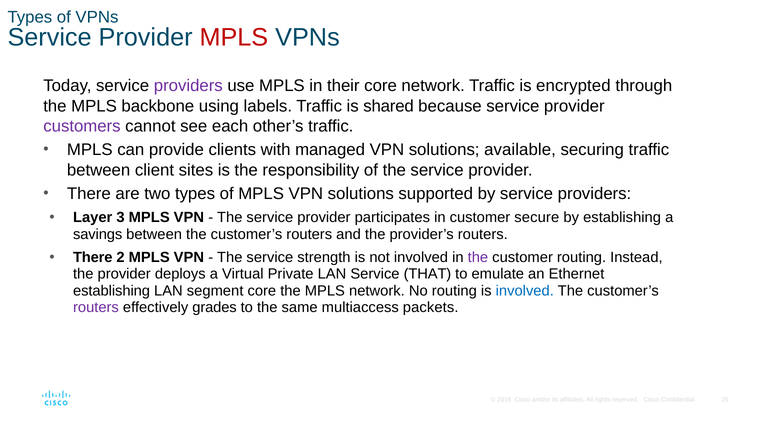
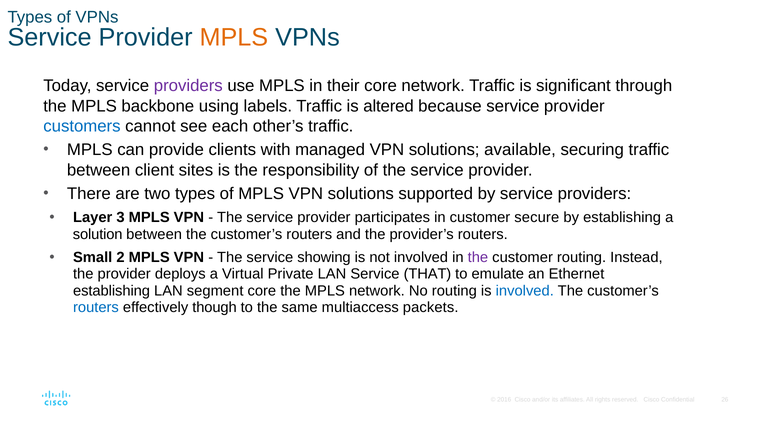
MPLS colour: red -> orange (234, 37)
encrypted: encrypted -> significant (573, 86)
shared: shared -> altered (389, 106)
customers colour: purple -> blue (82, 126)
savings: savings -> solution (98, 234)
There: There -> Small (93, 257)
strength: strength -> showing (324, 257)
routers colour: purple -> blue (96, 308)
grades: grades -> though (215, 308)
